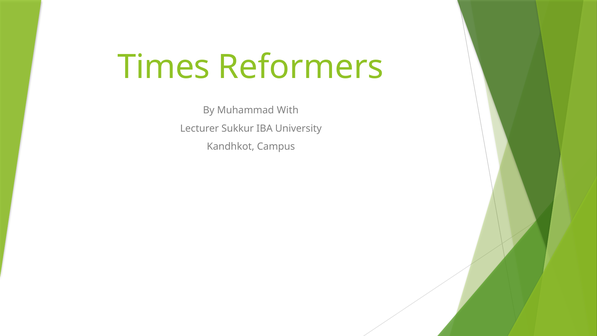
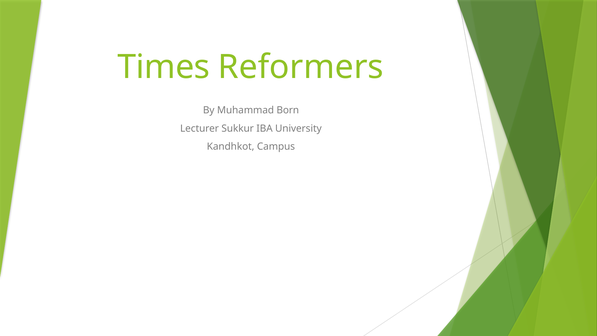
With: With -> Born (288, 110)
